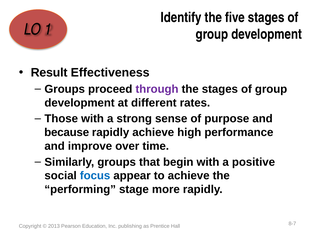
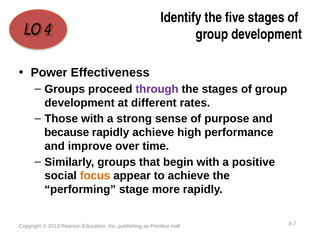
1: 1 -> 4 (48, 29)
Result: Result -> Power (49, 72)
focus colour: blue -> orange (95, 175)
